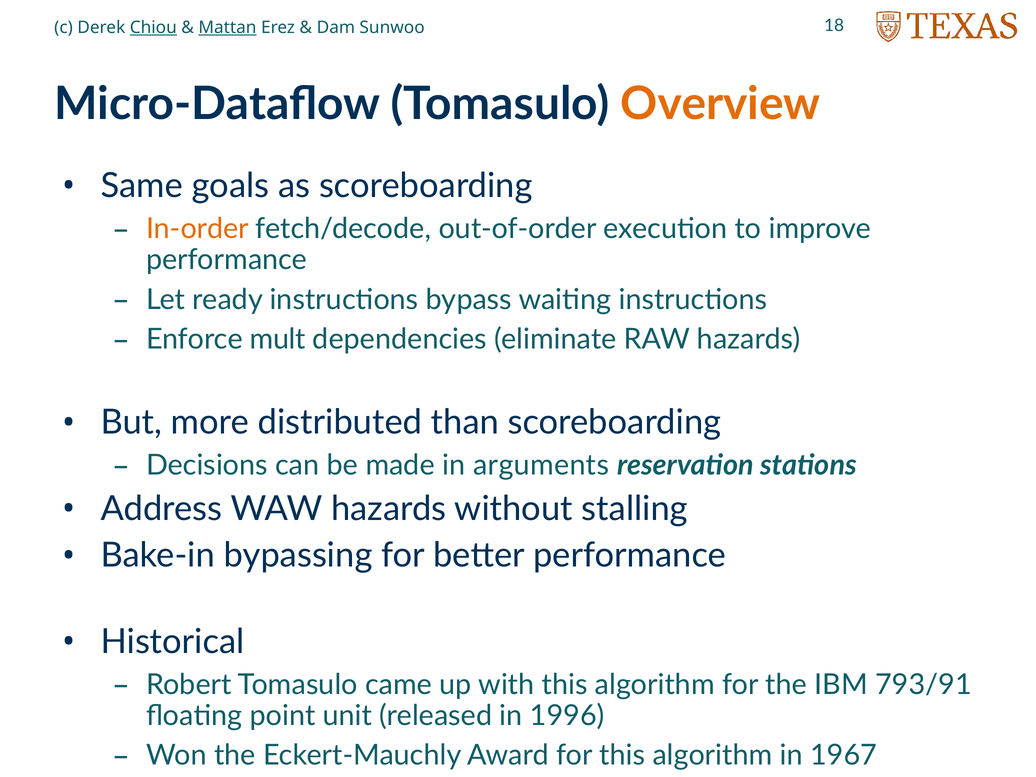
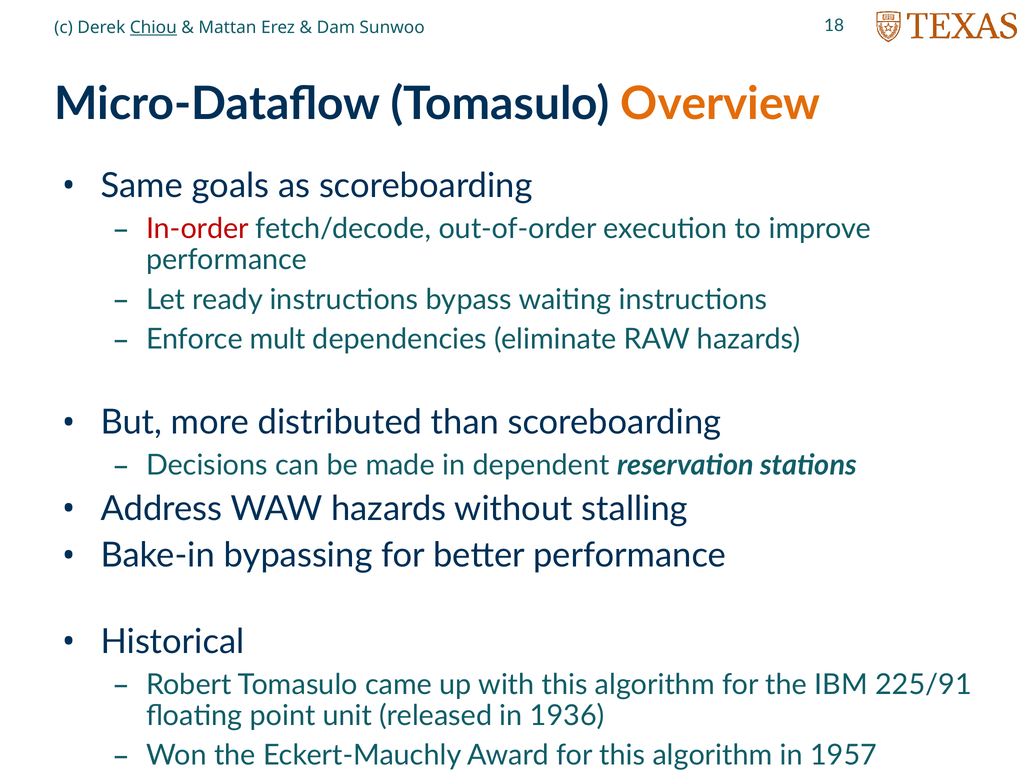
Mattan underline: present -> none (227, 28)
In-order colour: orange -> red (197, 229)
arguments: arguments -> dependent (541, 465)
793/91: 793/91 -> 225/91 (923, 685)
1996: 1996 -> 1936 (567, 716)
1967: 1967 -> 1957 (844, 755)
